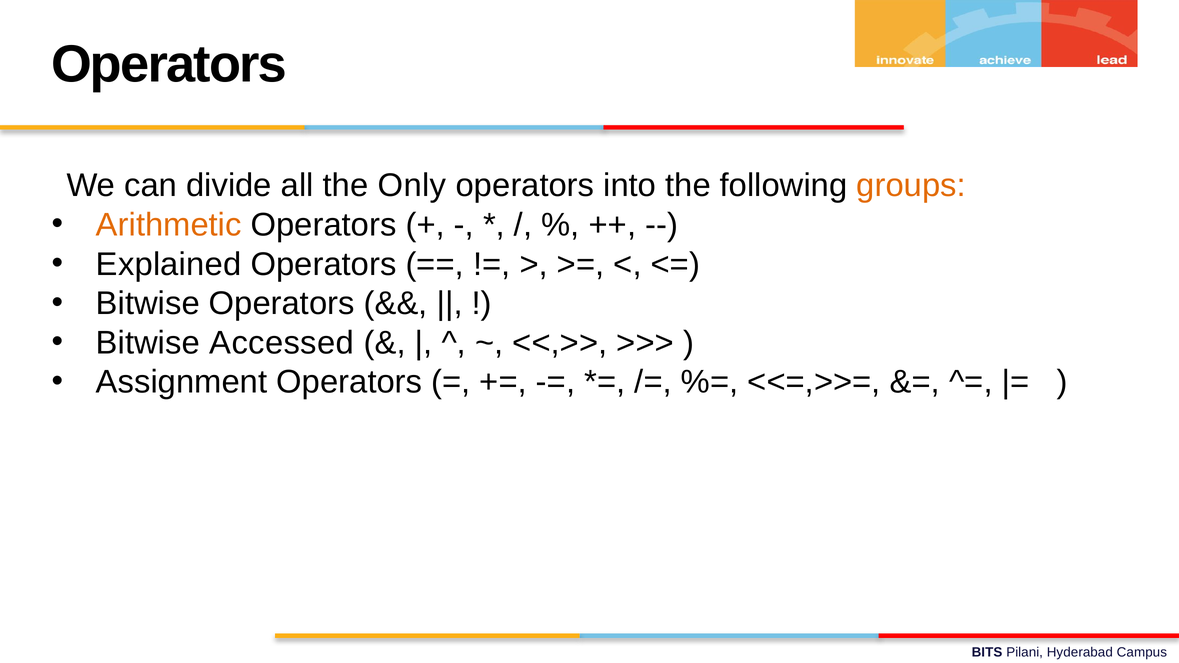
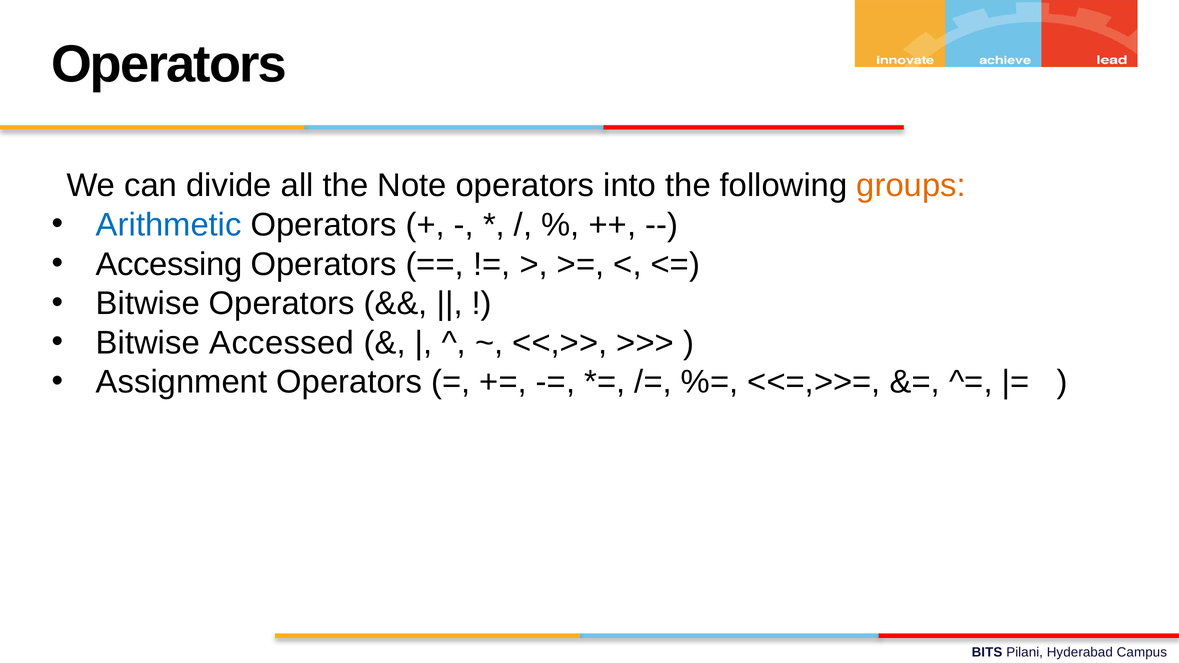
Only: Only -> Note (412, 186)
Arithmetic colour: orange -> blue (169, 225)
Explained: Explained -> Accessing (169, 264)
